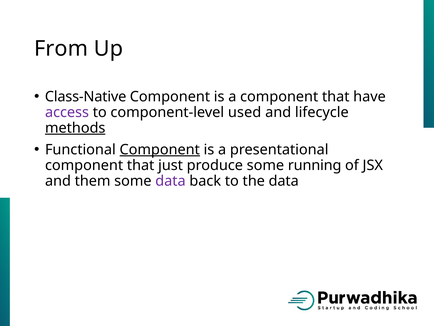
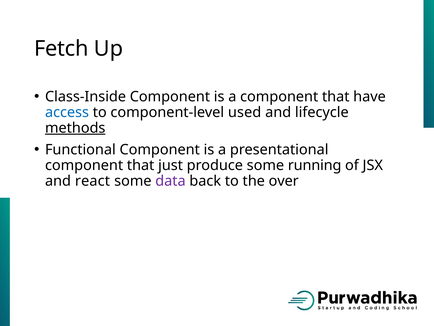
From: From -> Fetch (61, 49)
Class-Native: Class-Native -> Class-Inside (86, 97)
access colour: purple -> blue (67, 112)
Component underline: present -> none (160, 149)
them: them -> react (92, 181)
the data: data -> over (284, 181)
